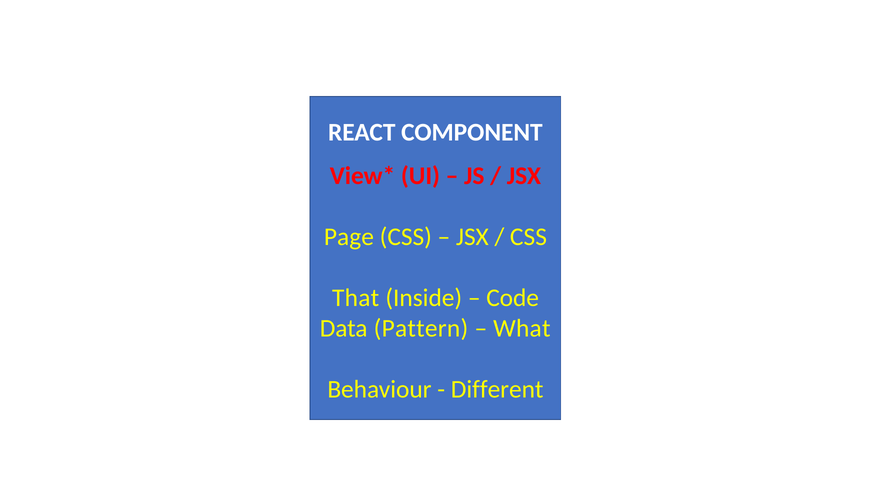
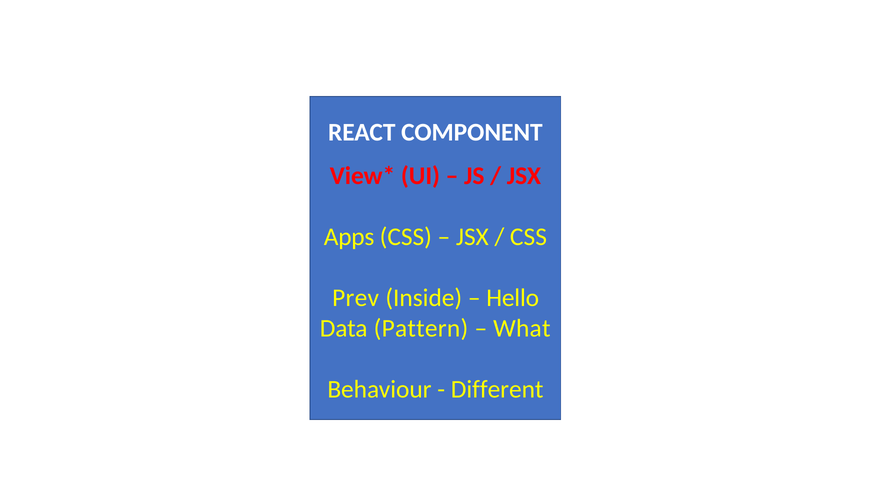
Page: Page -> Apps (349, 237)
That: That -> Prev (356, 298)
Code: Code -> Hello (513, 298)
